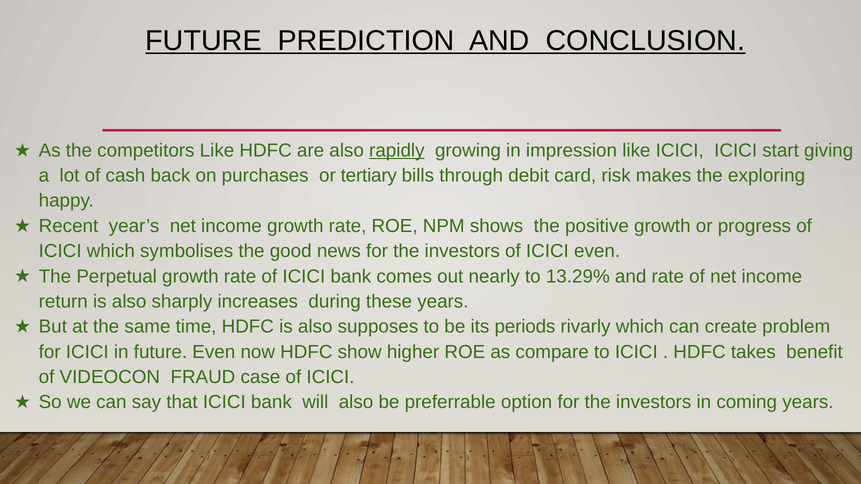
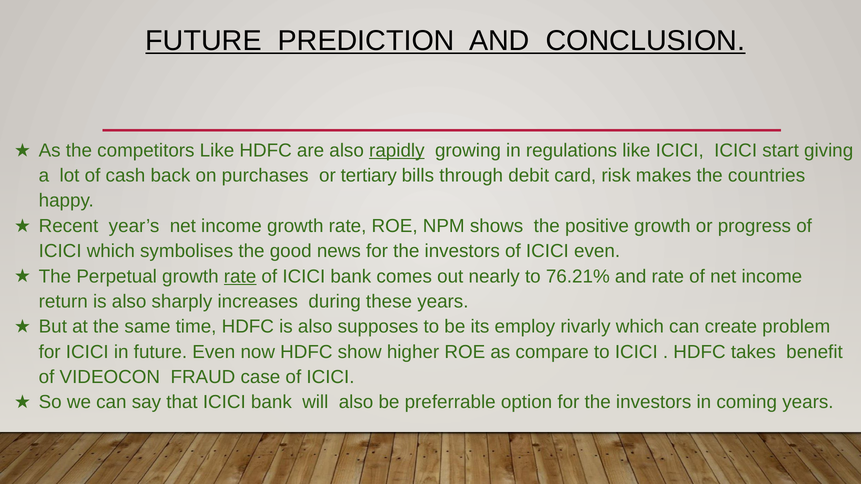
impression: impression -> regulations (572, 151)
exploring: exploring -> countries (767, 176)
rate underline: none -> present (240, 276)
13.29%: 13.29% -> 76.21% (578, 276)
periods: periods -> employ (525, 327)
